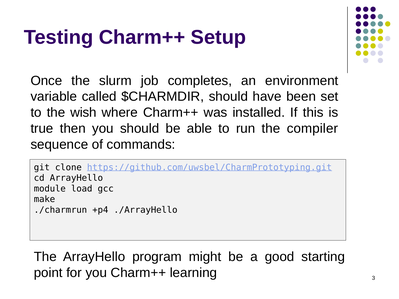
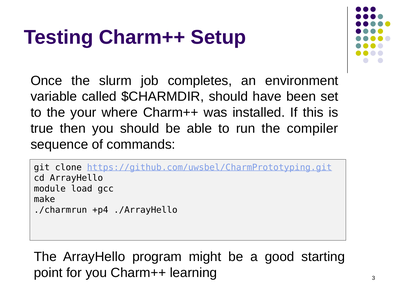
wish: wish -> your (83, 113)
